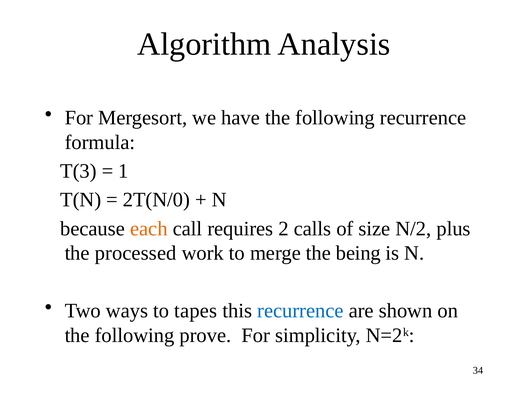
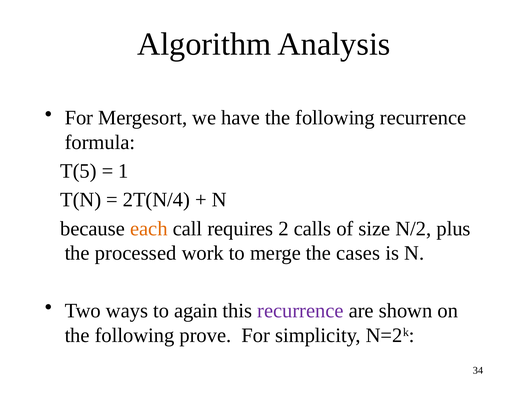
T(3: T(3 -> T(5 (78, 171)
2T(N/0: 2T(N/0 -> 2T(N/4 (156, 200)
being: being -> cases (358, 253)
tapes: tapes -> again (196, 311)
recurrence colour: blue -> purple (300, 311)
